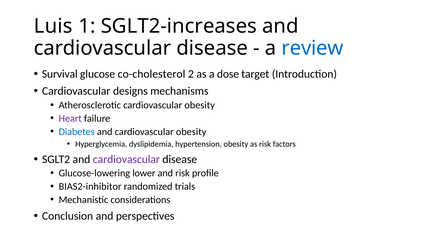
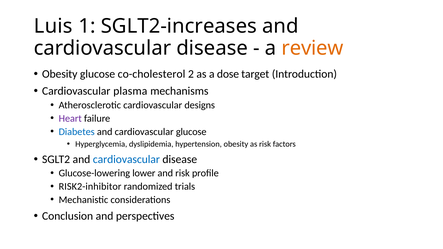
review colour: blue -> orange (313, 48)
Survival: Survival -> Obesity (60, 74)
designs: designs -> plasma (130, 91)
Atherosclerotic cardiovascular obesity: obesity -> designs (200, 105)
and cardiovascular obesity: obesity -> glucose (191, 132)
cardiovascular colour: purple -> blue (126, 159)
BIAS2-inhibitor: BIAS2-inhibitor -> RISK2-inhibitor (90, 187)
